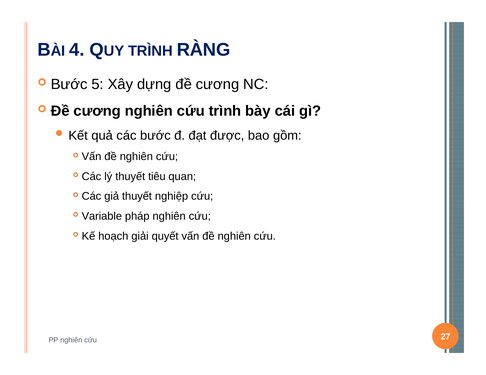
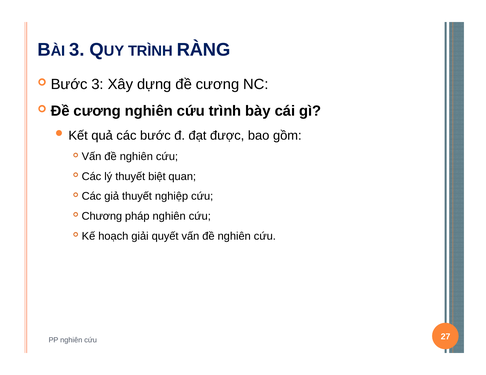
4: 4 -> 3 (77, 50)
Bước 5: 5 -> 3 (98, 85)
tiêu: tiêu -> biệt (157, 177)
Variable: Variable -> Chương (102, 216)
